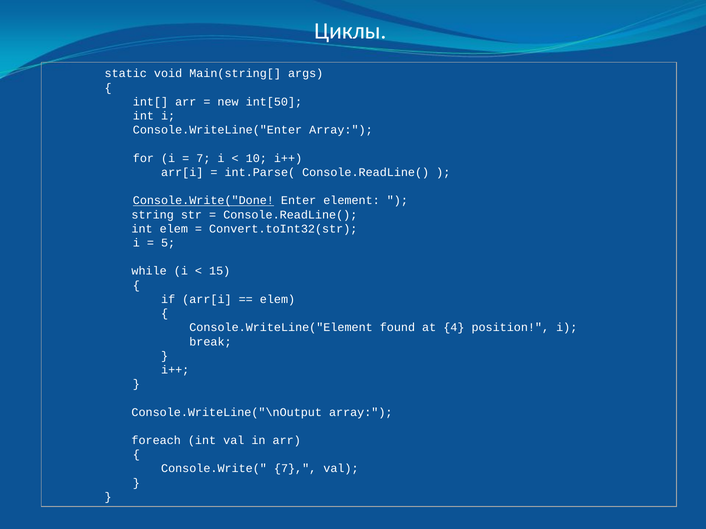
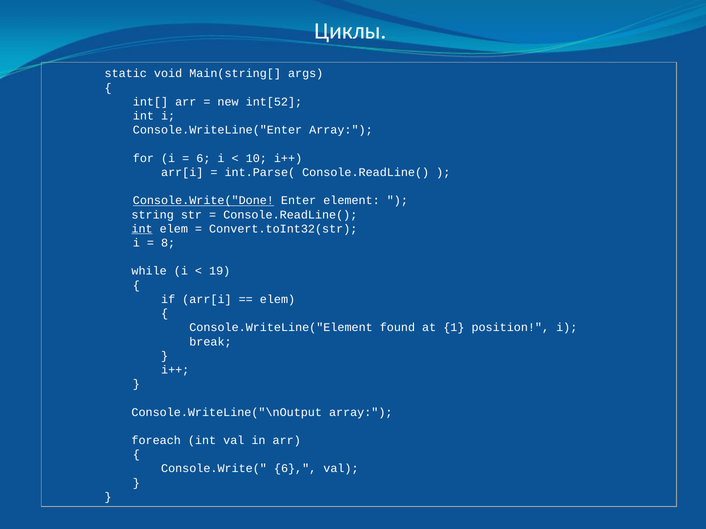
int[50: int[50 -> int[52 (274, 102)
7: 7 -> 6 (203, 158)
int underline: none -> present (142, 229)
5: 5 -> 8 (168, 243)
15: 15 -> 19 (220, 271)
4: 4 -> 1 (454, 328)
Console.Write( 7: 7 -> 6 (295, 469)
